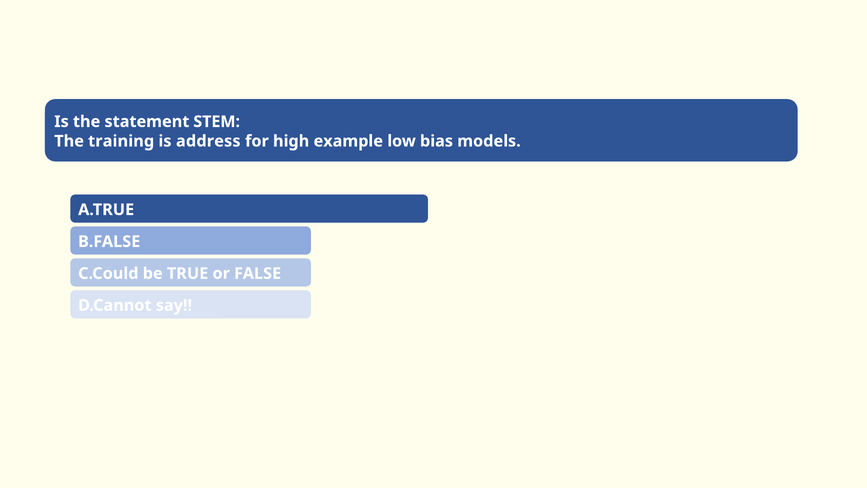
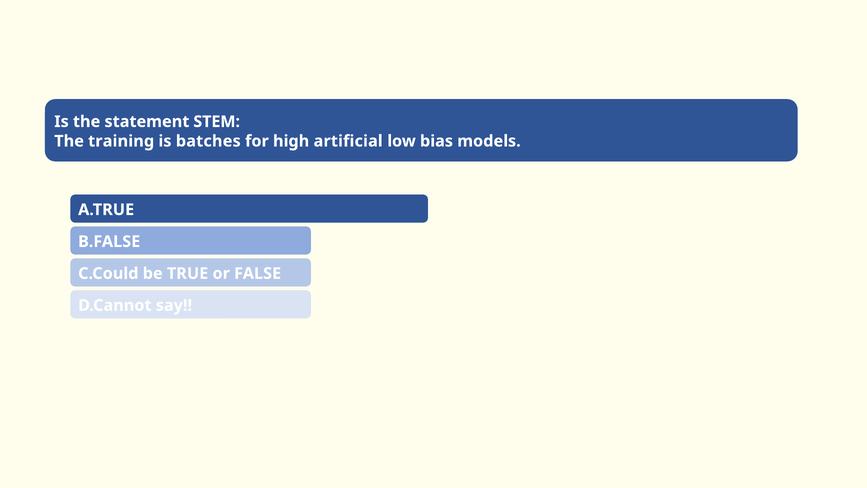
address: address -> batches (208, 141)
example: example -> artificial (348, 141)
